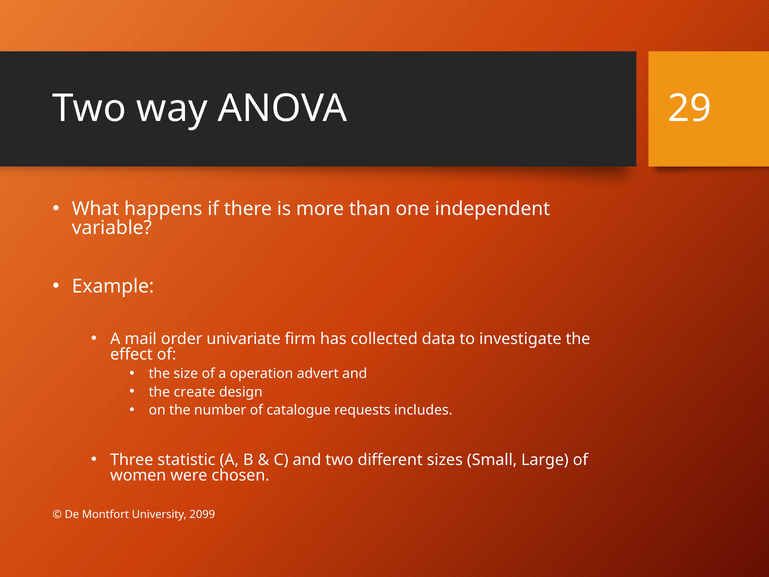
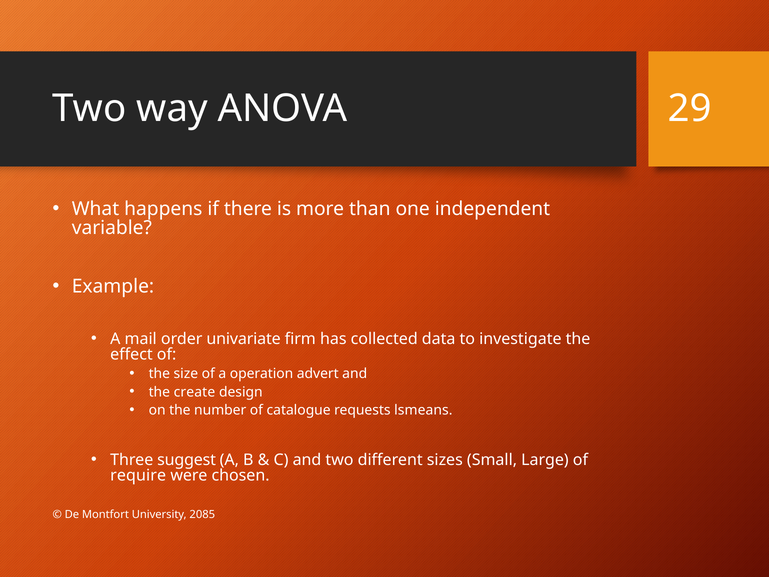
includes: includes -> lsmeans (423, 410)
statistic: statistic -> suggest (187, 460)
women: women -> require (138, 475)
2099: 2099 -> 2085 (202, 514)
